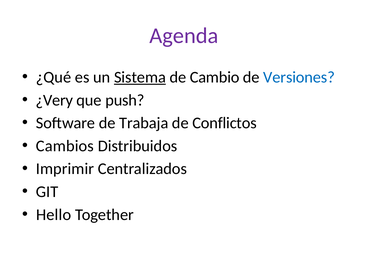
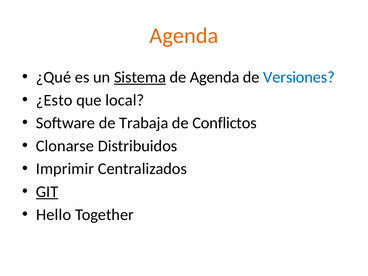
Agenda colour: purple -> orange (184, 36)
de Cambio: Cambio -> Agenda (215, 77)
¿Very: ¿Very -> ¿Esto (54, 100)
push: push -> local (125, 100)
Cambios: Cambios -> Clonarse (65, 146)
GIT underline: none -> present (47, 192)
